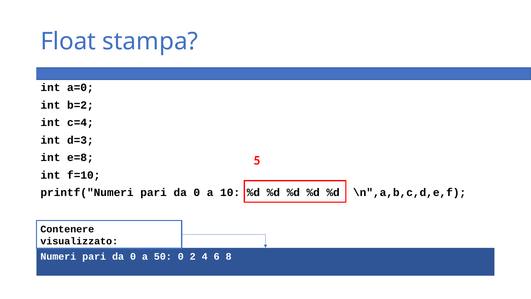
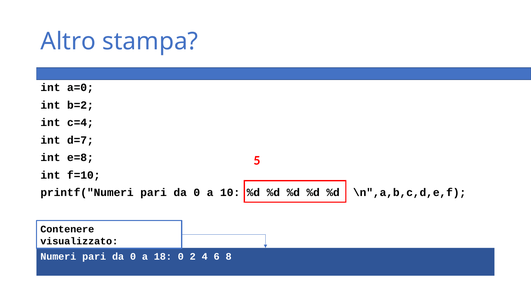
Float: Float -> Altro (68, 42)
d=3: d=3 -> d=7 (80, 140)
50: 50 -> 18 (163, 256)
